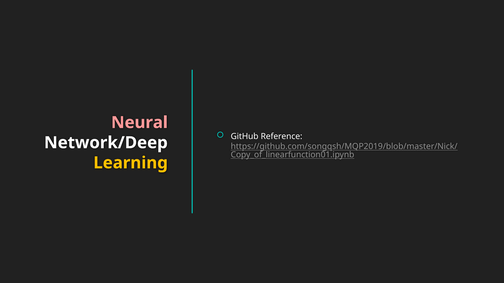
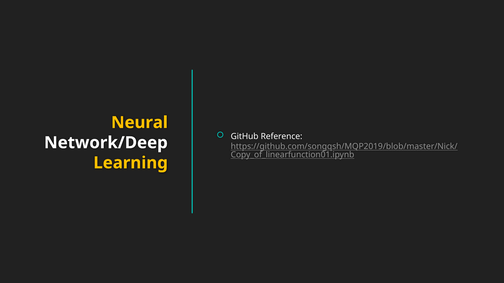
Neural colour: pink -> yellow (139, 123)
